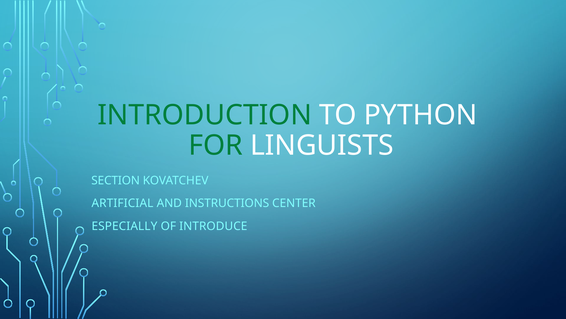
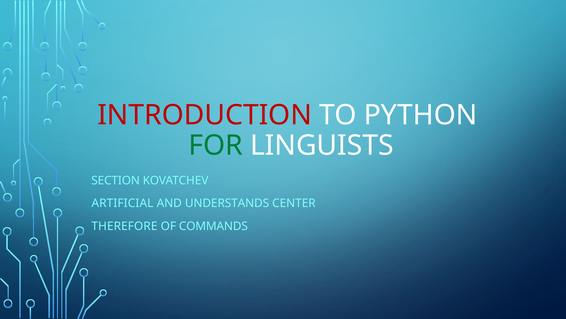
INTRODUCTION colour: green -> red (205, 115)
INSTRUCTIONS: INSTRUCTIONS -> UNDERSTANDS (227, 203)
ESPECIALLY: ESPECIALLY -> THEREFORE (124, 226)
INTRODUCE: INTRODUCE -> COMMANDS (213, 226)
